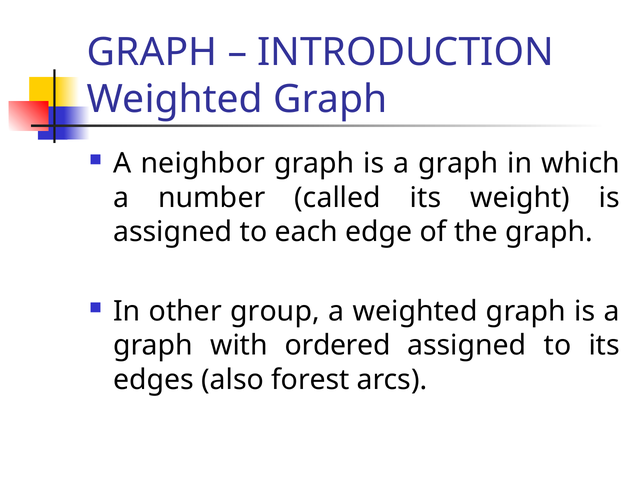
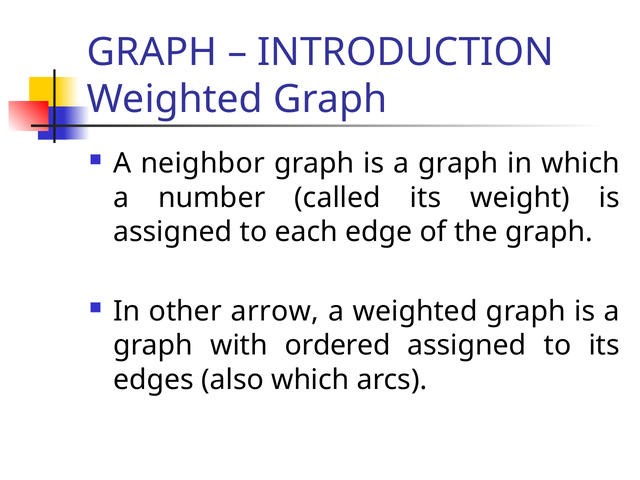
group: group -> arrow (275, 311)
also forest: forest -> which (310, 380)
